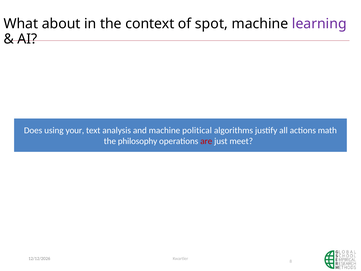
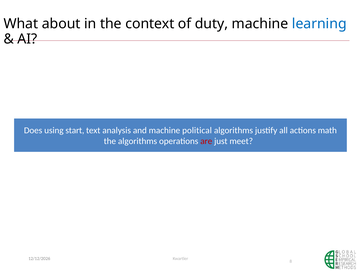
spot: spot -> duty (211, 24)
learning colour: purple -> blue (319, 24)
your: your -> start (75, 130)
the philosophy: philosophy -> algorithms (138, 141)
